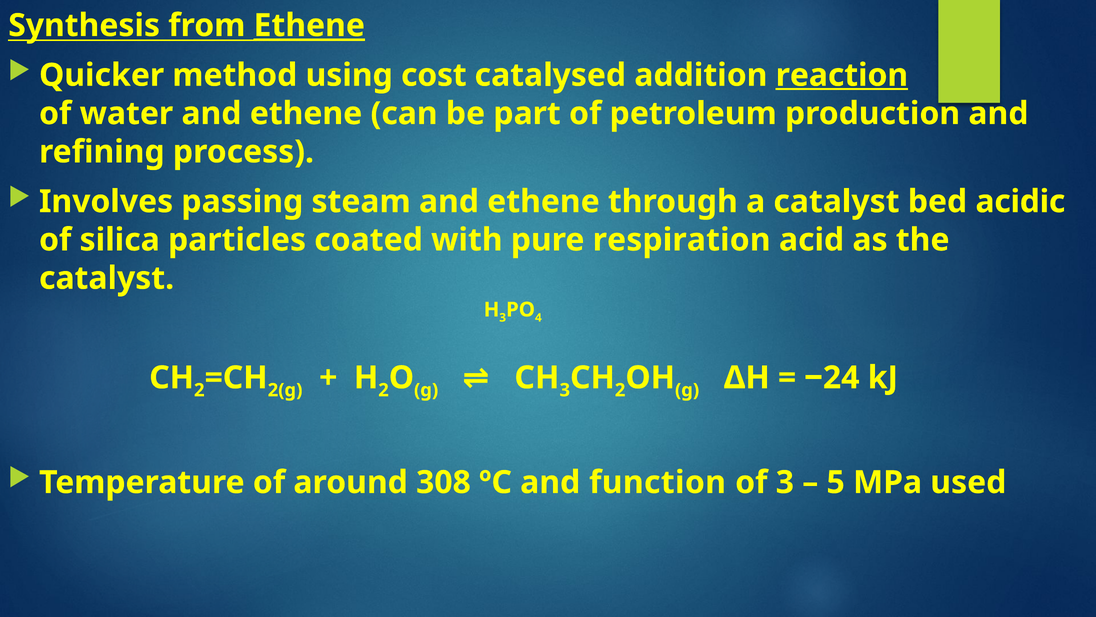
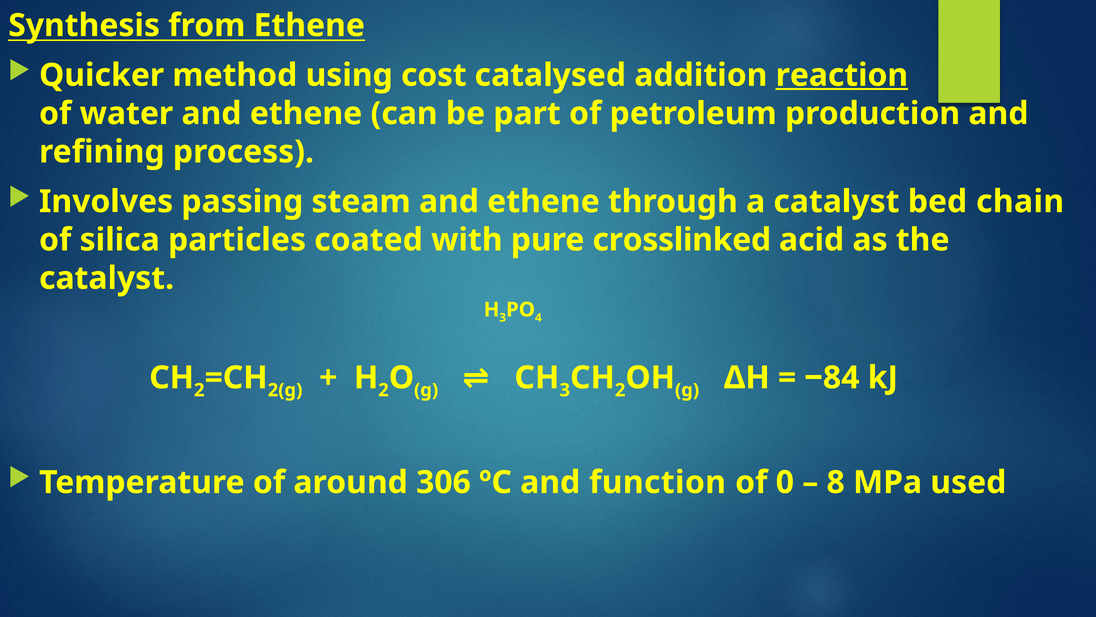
Ethene underline: present -> none (309, 25)
acidic: acidic -> chain (1020, 201)
respiration: respiration -> crosslinked (682, 240)
‒24: ‒24 -> ‒84 (832, 377)
308: 308 -> 306 (443, 482)
of 3: 3 -> 0 (785, 482)
5: 5 -> 8 (836, 482)
